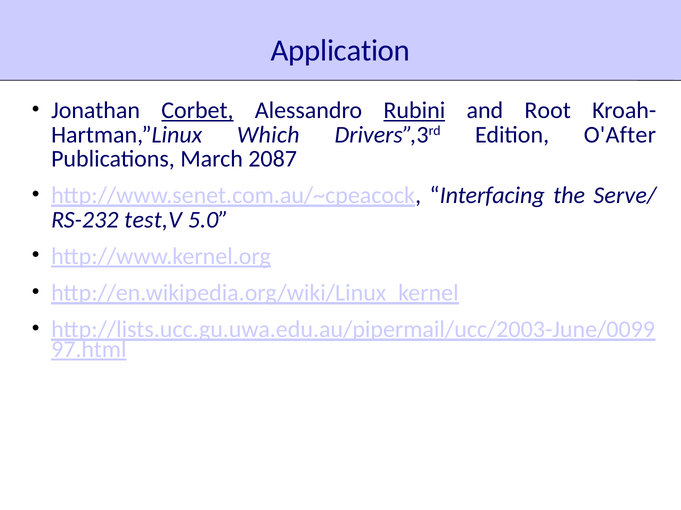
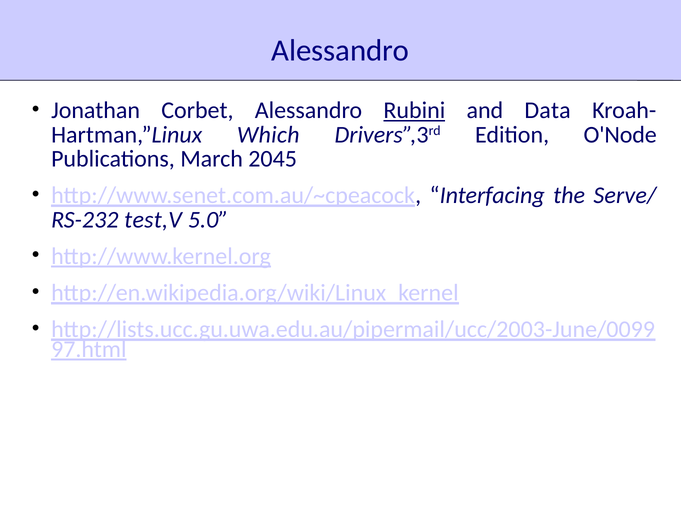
Application: Application -> Alessandro (340, 50)
Corbet underline: present -> none (197, 111)
Root: Root -> Data (548, 111)
O'After: O'After -> O'Node (620, 135)
2087: 2087 -> 2045 (273, 159)
